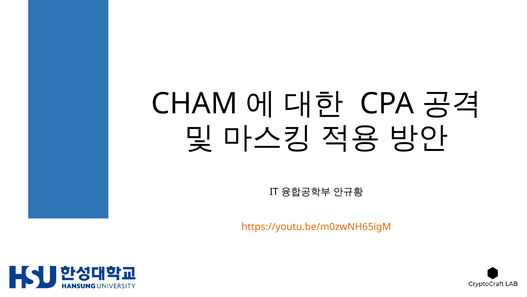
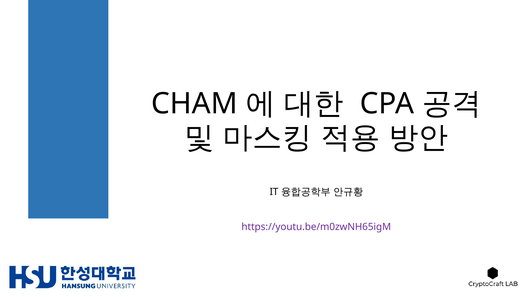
https://youtu.be/m0zwNH65igM colour: orange -> purple (316, 227)
